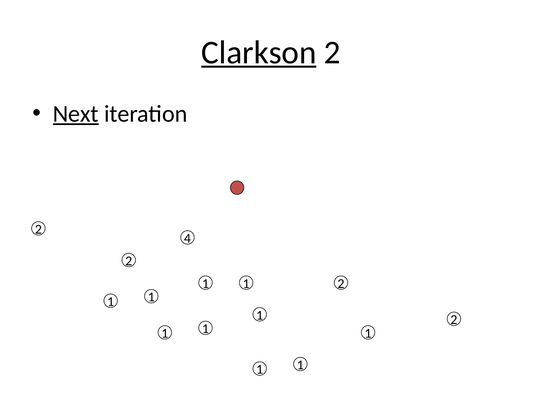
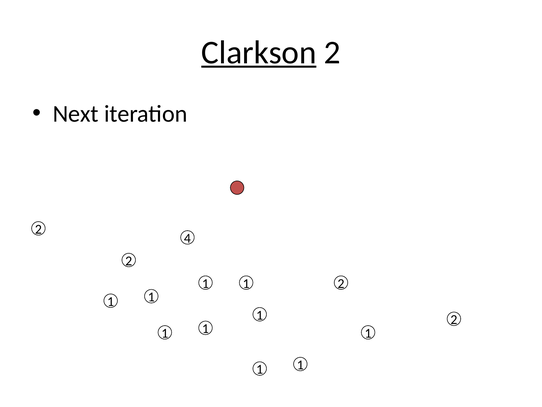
Next underline: present -> none (76, 114)
